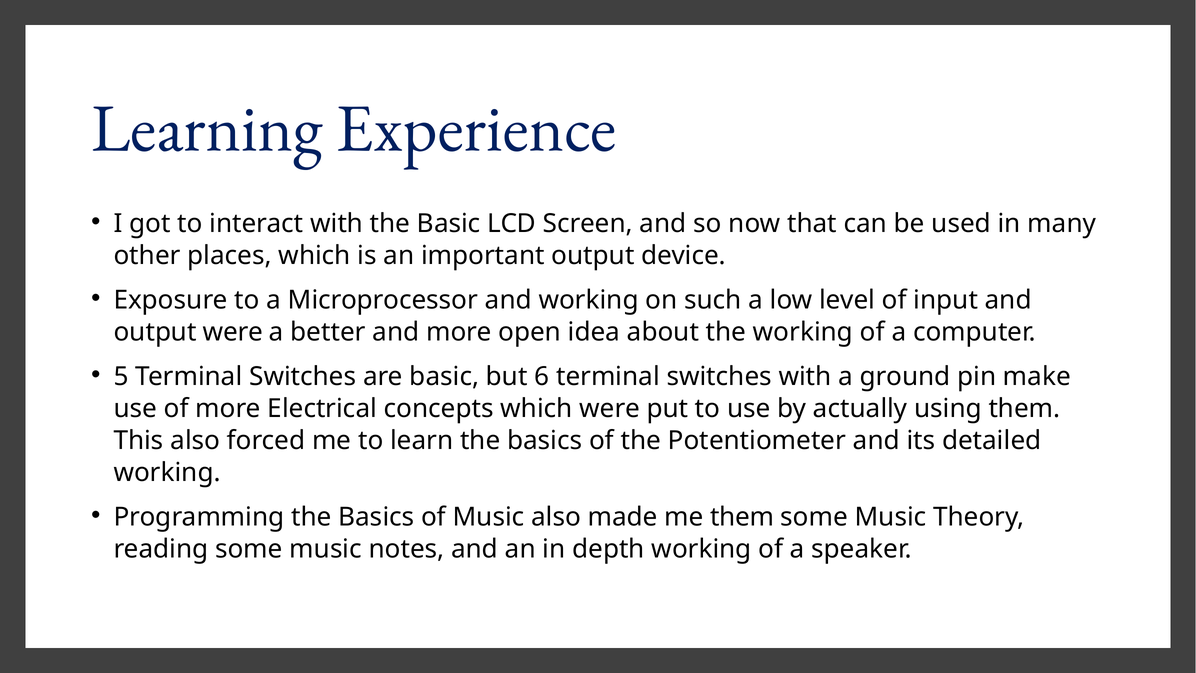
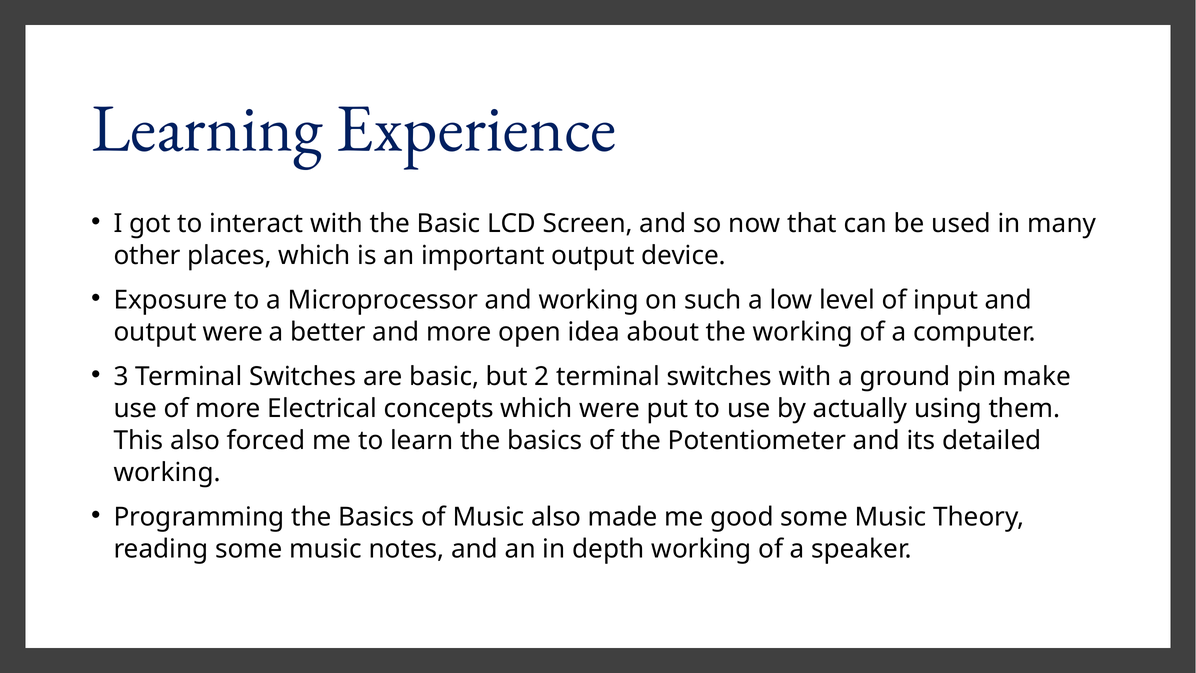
5: 5 -> 3 (121, 376)
6: 6 -> 2 (542, 376)
me them: them -> good (742, 517)
